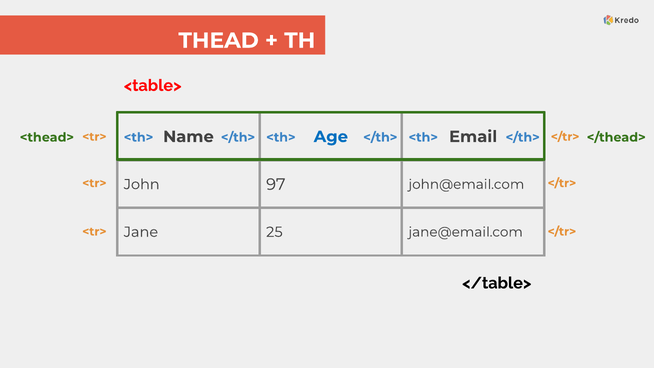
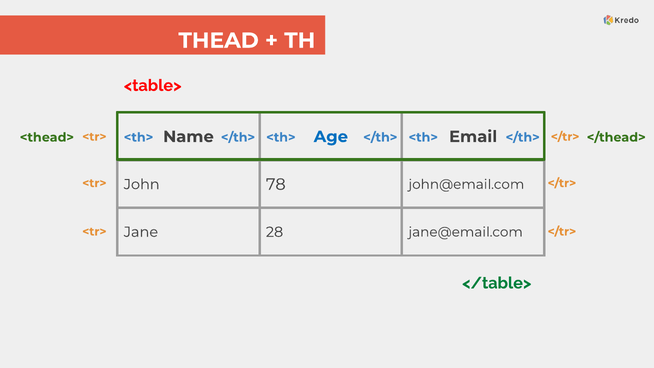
97: 97 -> 78 (276, 184)
25: 25 -> 28 (275, 232)
</table> colour: black -> green (497, 283)
